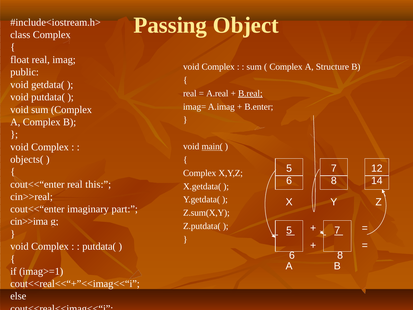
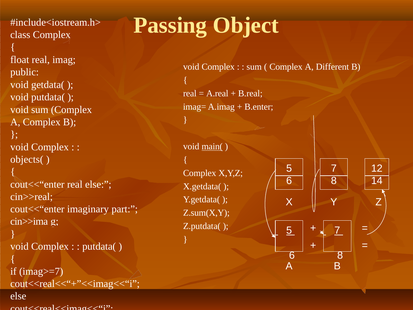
Structure: Structure -> Different (332, 67)
B.real underline: present -> none (250, 93)
real this: this -> else (98, 184)
imag>=1: imag>=1 -> imag>=7 (41, 271)
